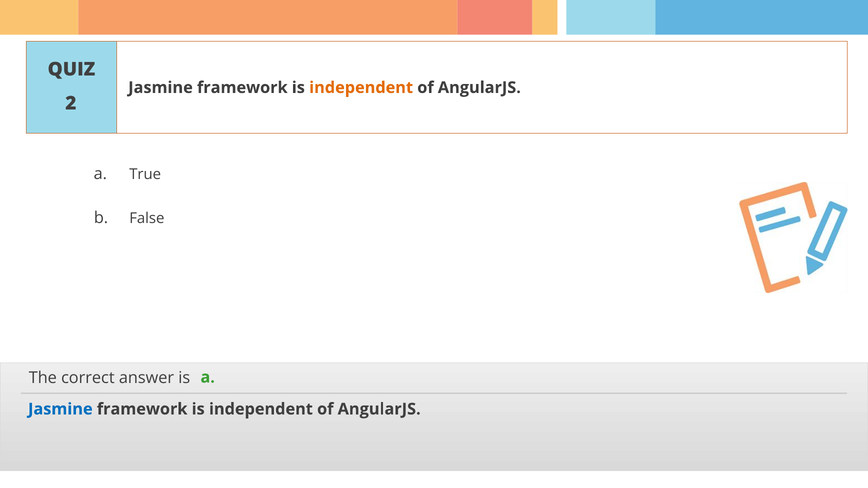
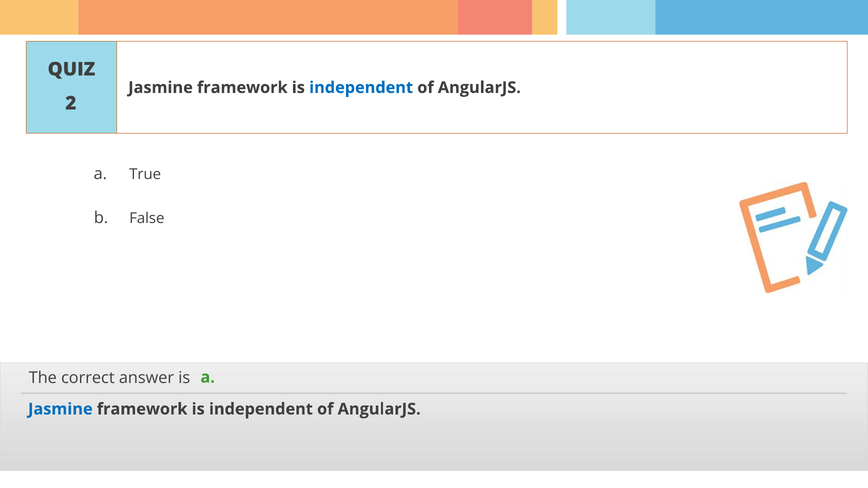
independent colour: orange -> blue (361, 88)
